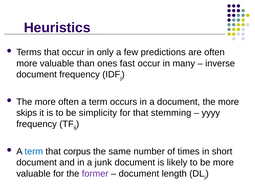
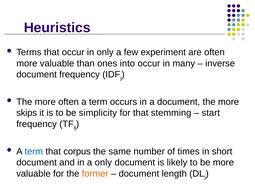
predictions: predictions -> experiment (163, 52)
fast: fast -> into (127, 63)
yyyy: yyyy -> start (211, 112)
a junk: junk -> only (103, 162)
former colour: purple -> orange (95, 173)
